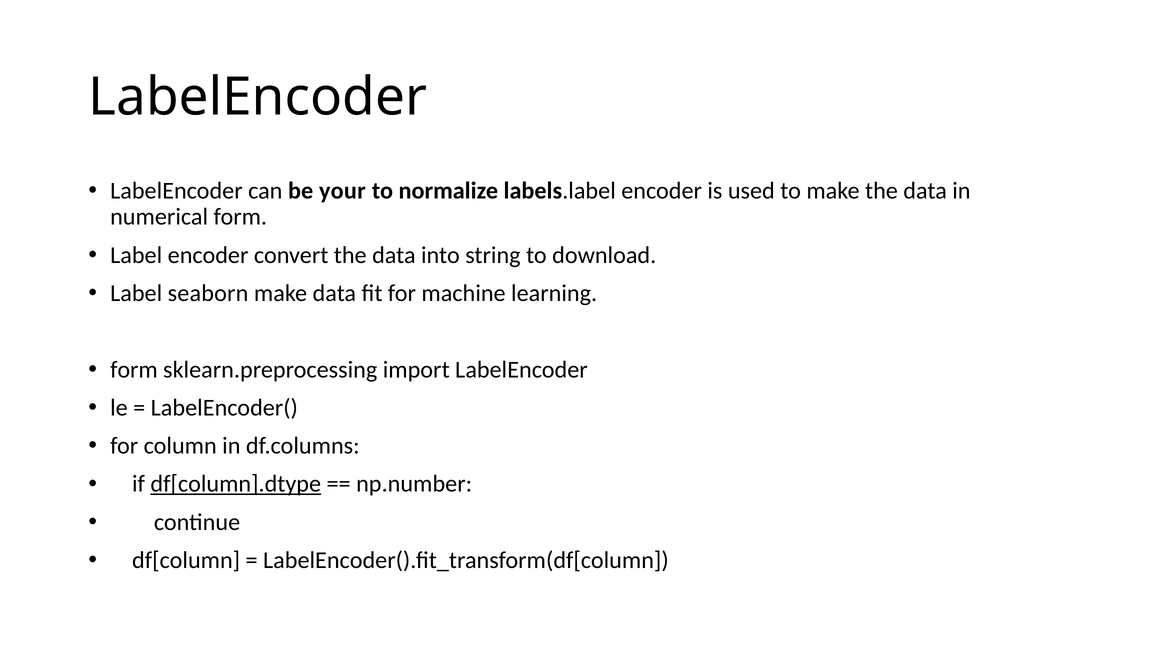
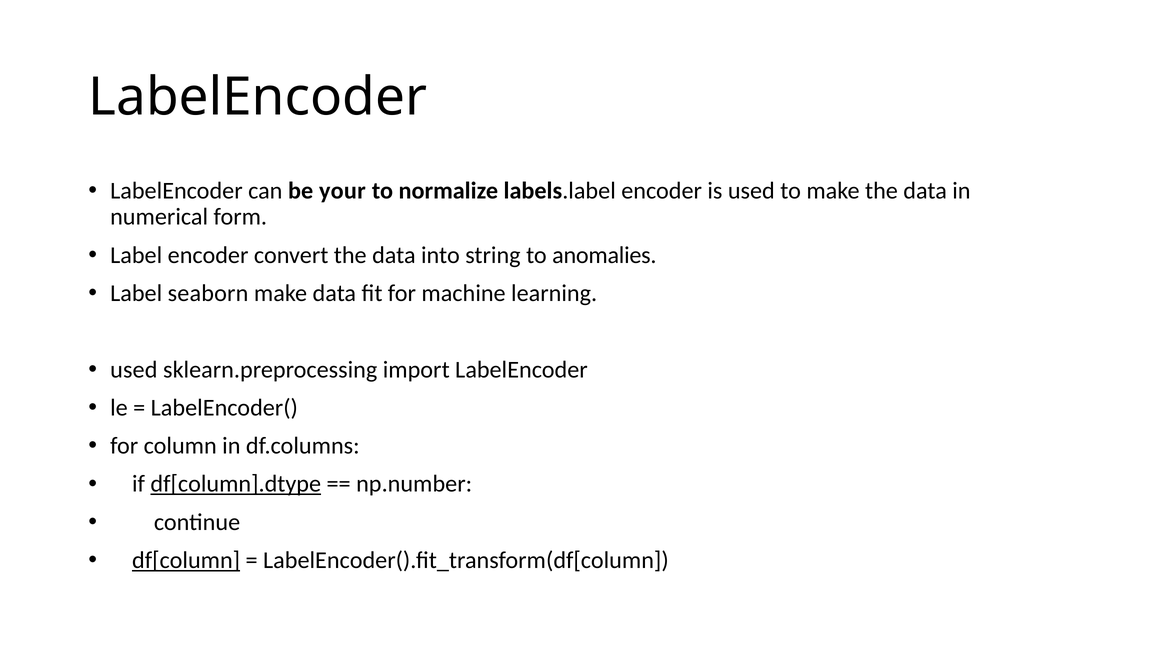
download: download -> anomalies (604, 255)
form: form -> used (134, 370)
df[column underline: none -> present (186, 561)
